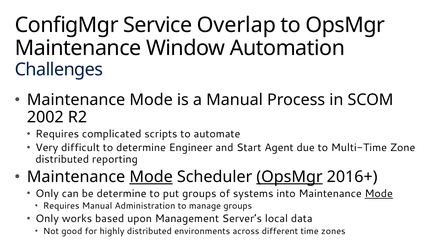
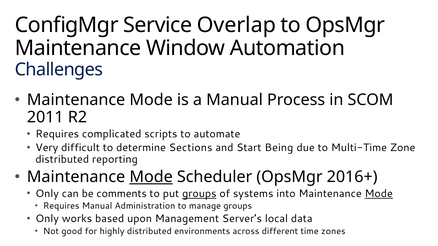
2002: 2002 -> 2011 (45, 117)
Engineer: Engineer -> Sections (191, 148)
Agent: Agent -> Being (279, 148)
OpsMgr underline: present -> none (289, 177)
be determine: determine -> comments (122, 194)
groups underline: none -> present (199, 194)
